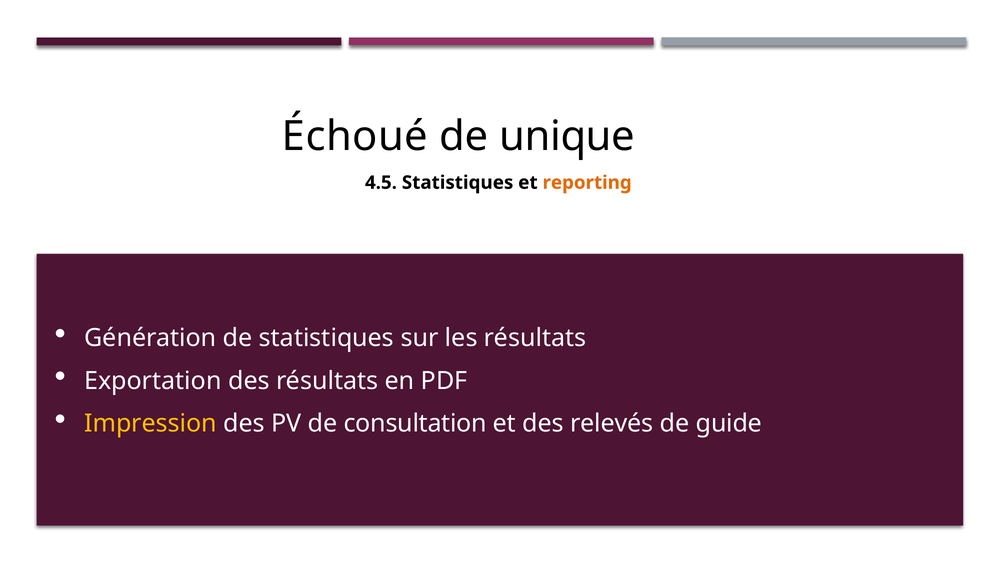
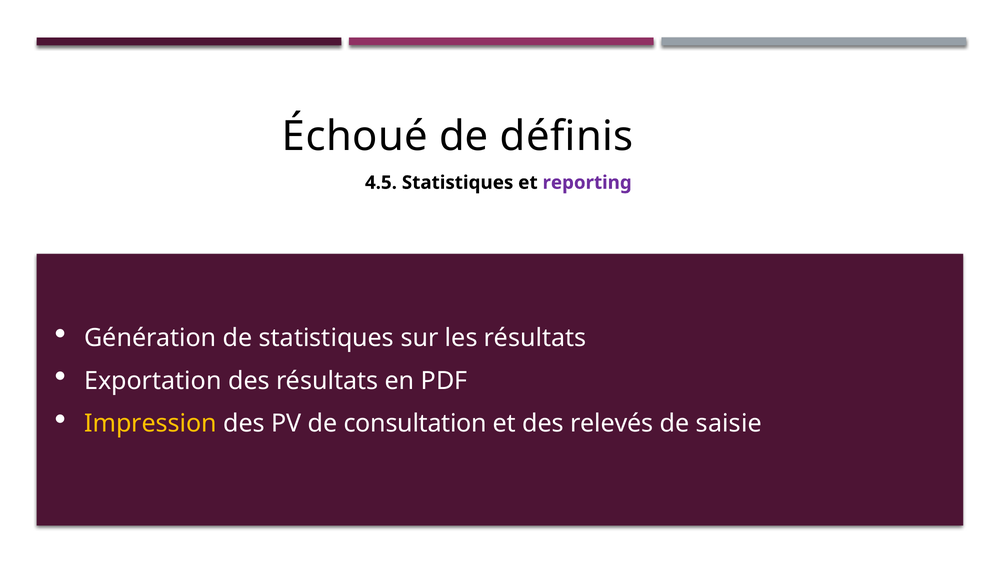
unique: unique -> définis (567, 136)
reporting colour: orange -> purple (587, 183)
guide: guide -> saisie (729, 424)
